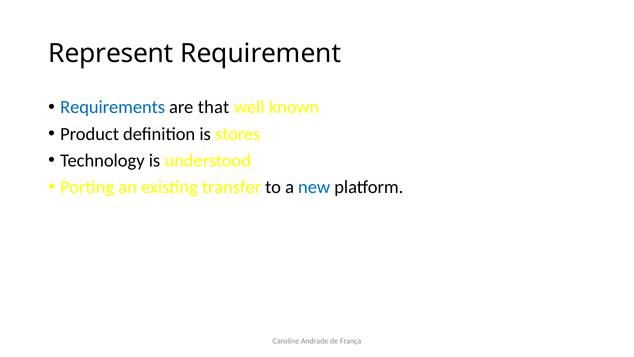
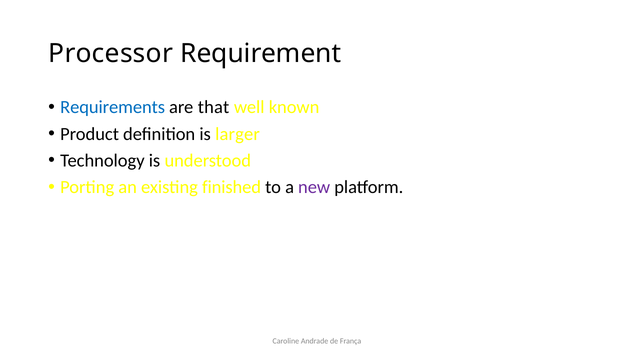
Represent: Represent -> Processor (111, 53)
stores: stores -> larger (238, 134)
transfer: transfer -> finished (232, 187)
new colour: blue -> purple (314, 187)
